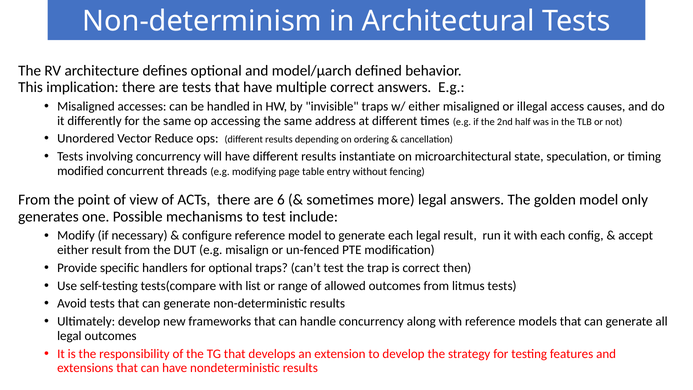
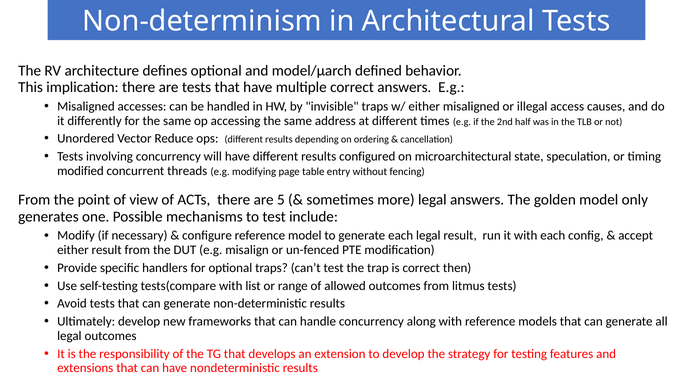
instantiate: instantiate -> configured (367, 156)
6: 6 -> 5 (281, 200)
